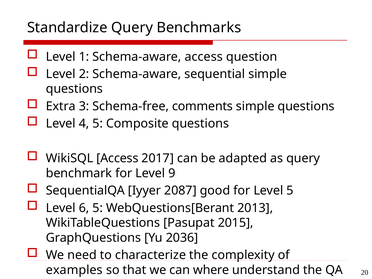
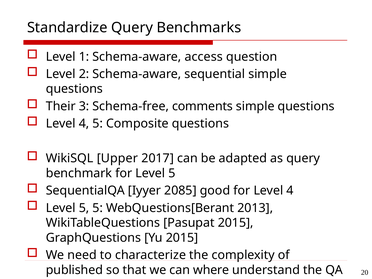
Extra: Extra -> Their (61, 106)
WikiSQL Access: Access -> Upper (117, 158)
for Level 9: 9 -> 5 (172, 173)
2087: 2087 -> 2085 (180, 191)
for Level 5: 5 -> 4 (290, 191)
6: 6 -> 5 (84, 208)
Yu 2036: 2036 -> 2015 (182, 238)
examples: examples -> published (74, 270)
